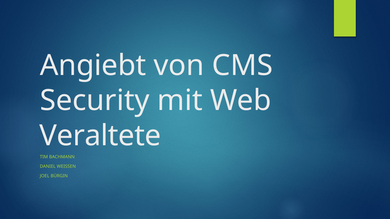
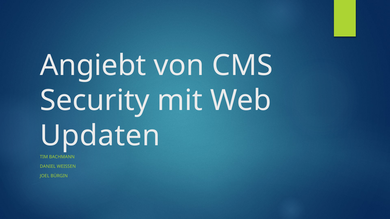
Veraltete: Veraltete -> Updaten (100, 136)
